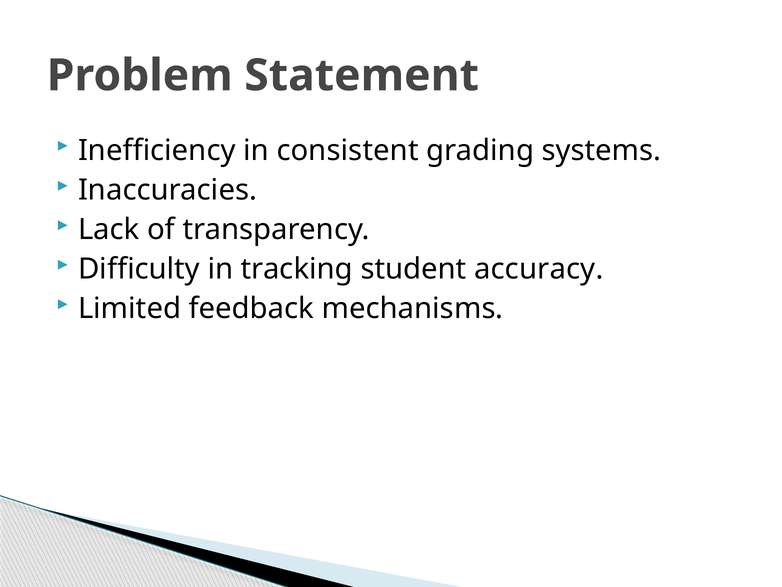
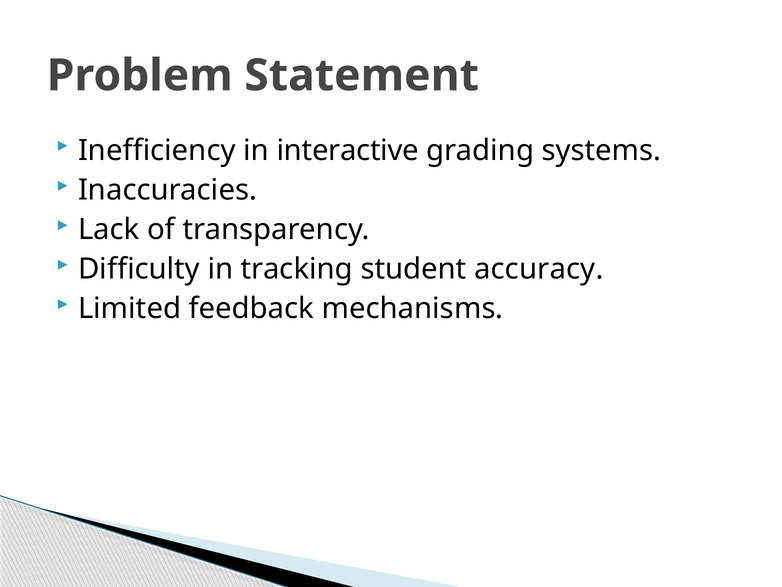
consistent: consistent -> interactive (348, 150)
